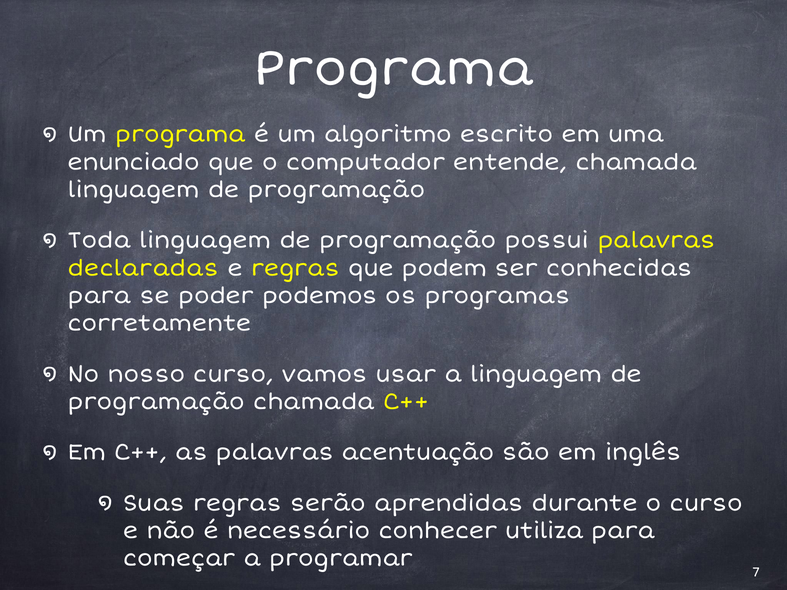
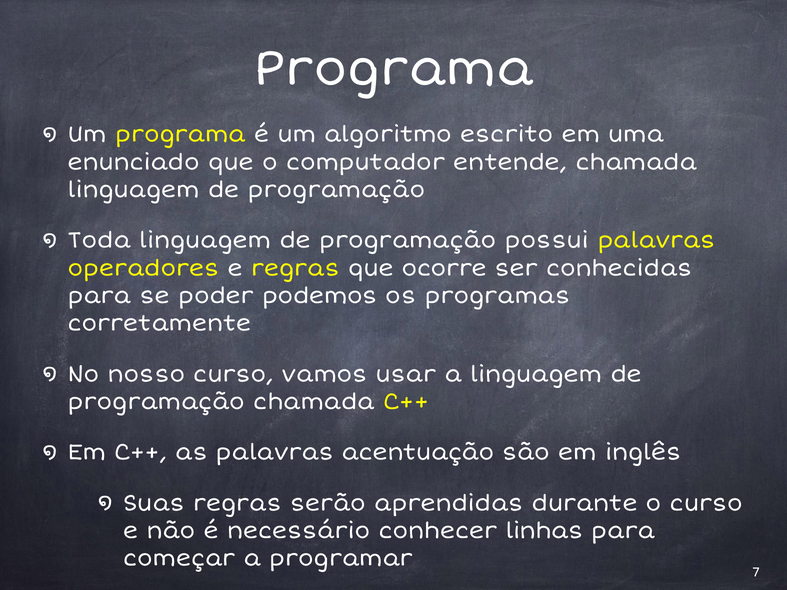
declaradas: declaradas -> operadores (143, 268)
podem: podem -> ocorre (444, 268)
utiliza: utiliza -> linhas (544, 531)
